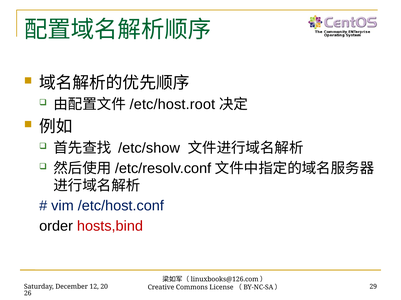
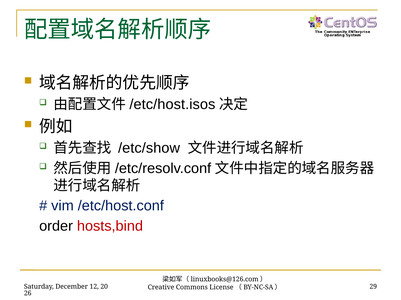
/etc/host.root: /etc/host.root -> /etc/host.isos (172, 105)
